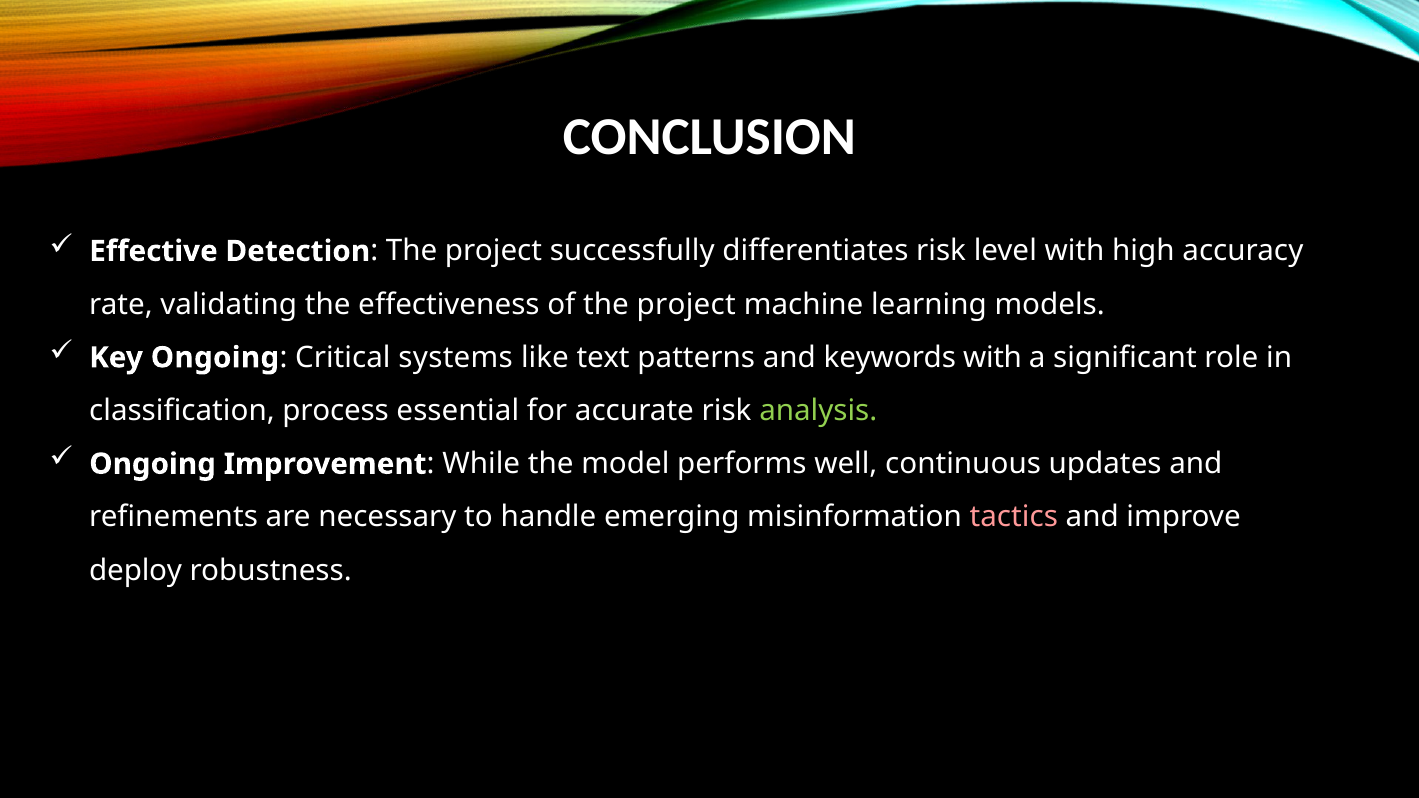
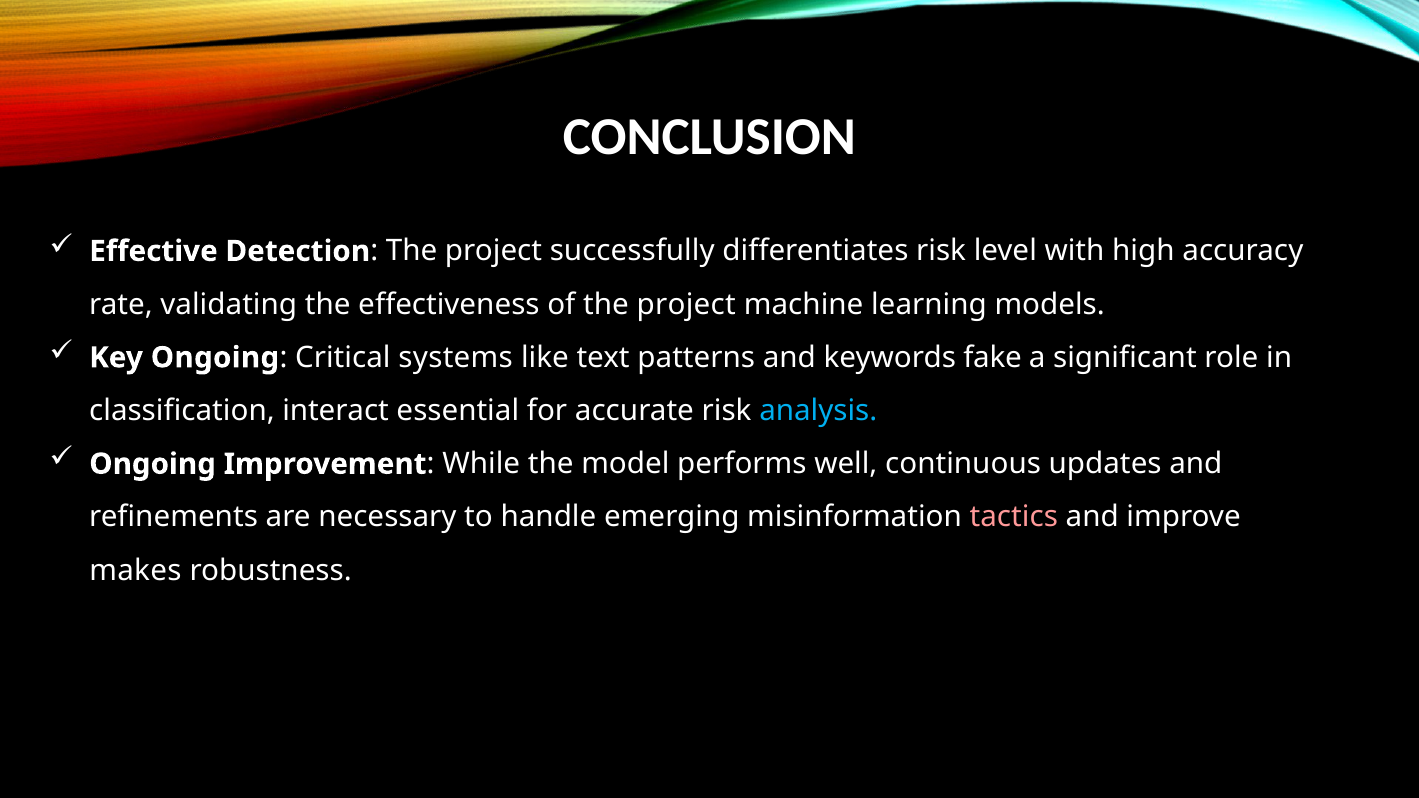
keywords with: with -> fake (993, 358)
process: process -> interact (336, 411)
analysis colour: light green -> light blue (818, 411)
deploy: deploy -> makes (135, 571)
